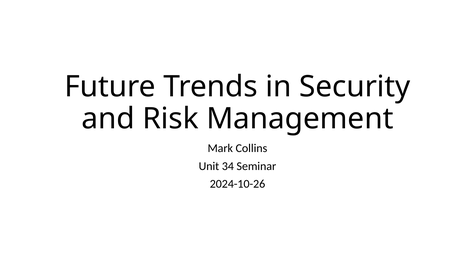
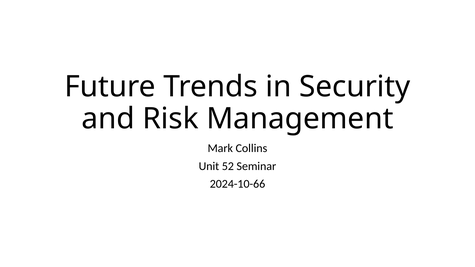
34: 34 -> 52 (228, 166)
2024-10-26: 2024-10-26 -> 2024-10-66 (237, 184)
